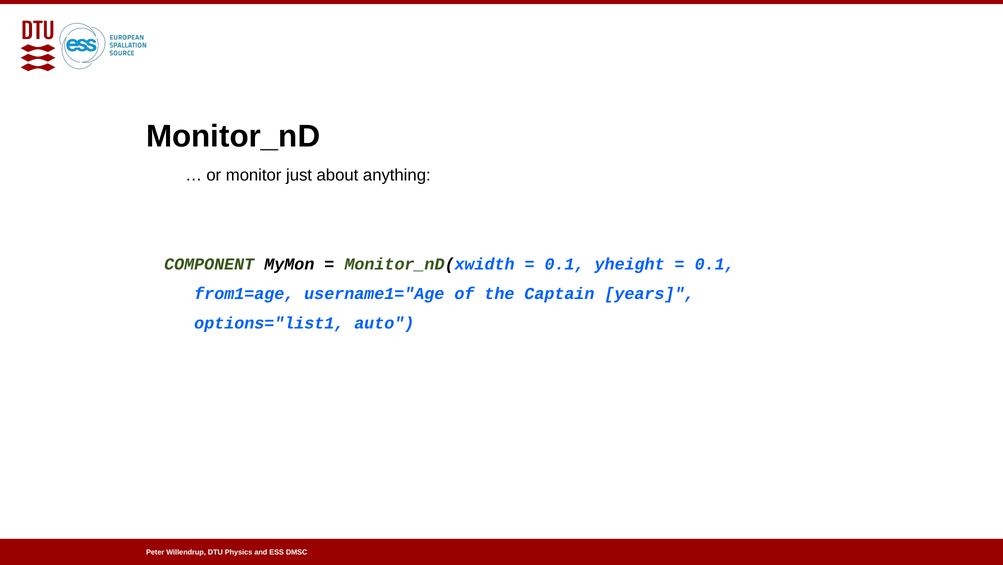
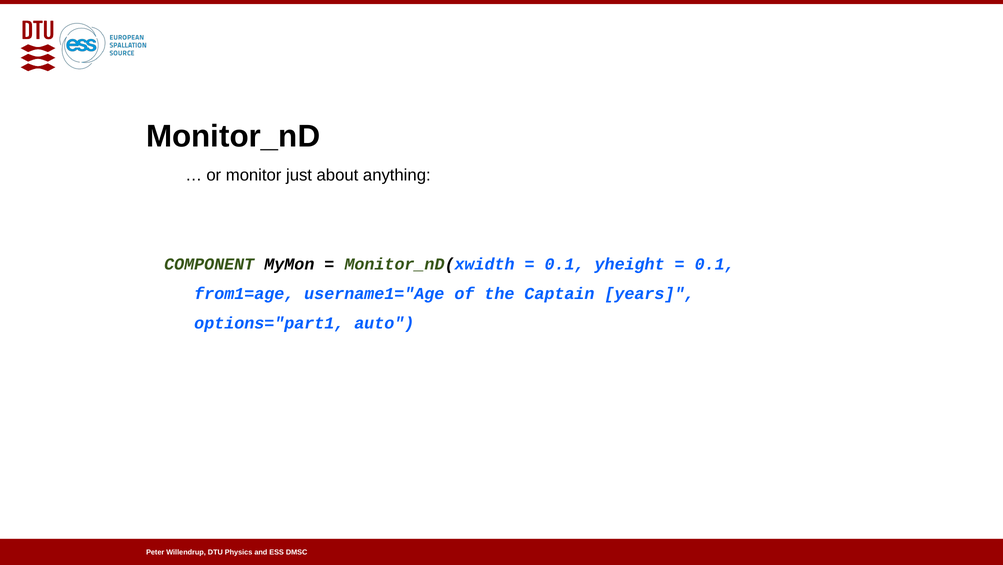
options="list1: options="list1 -> options="part1 (269, 323)
